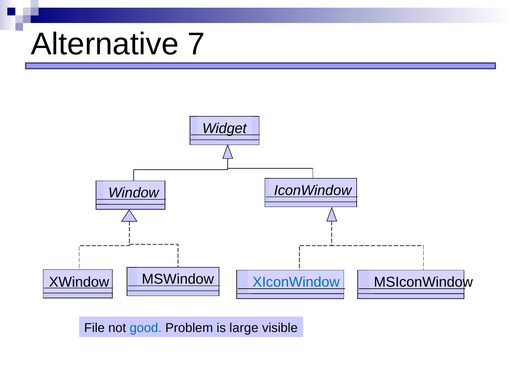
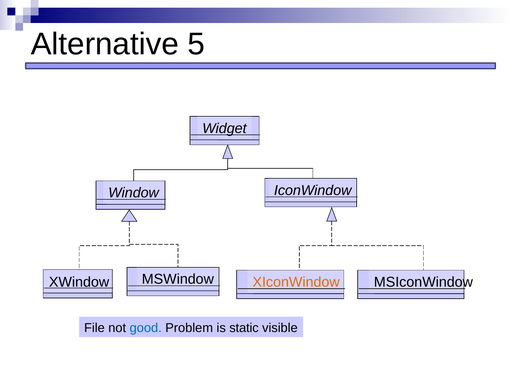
7: 7 -> 5 (196, 44)
XIconWindow colour: blue -> orange (296, 282)
large: large -> static (244, 328)
